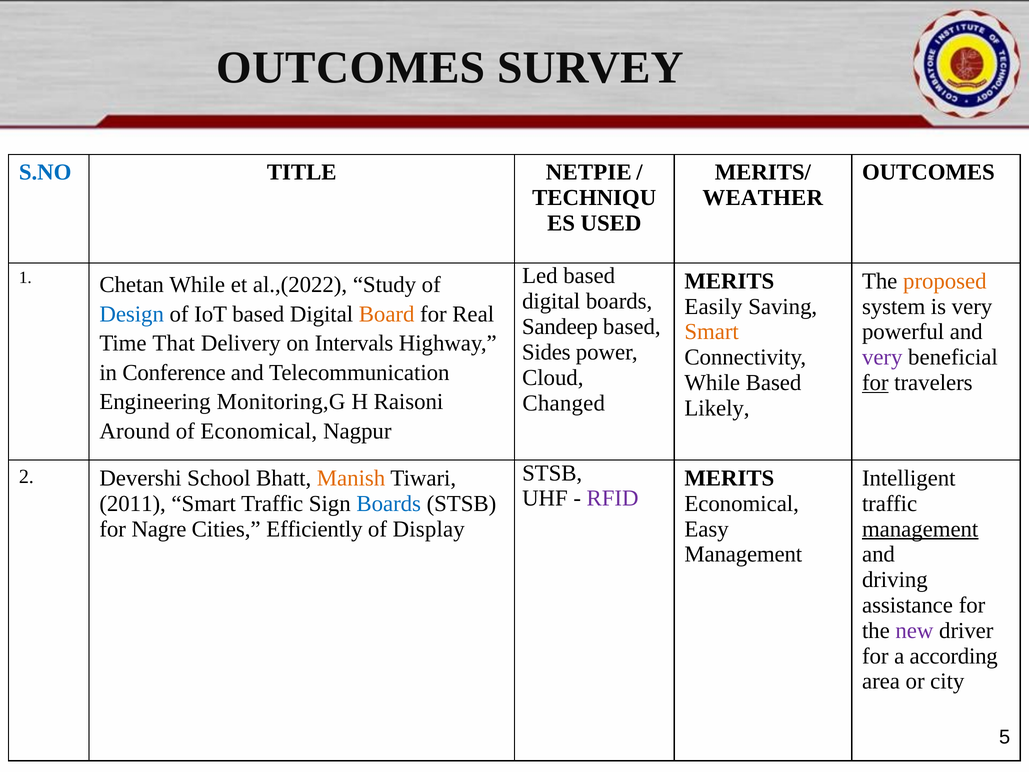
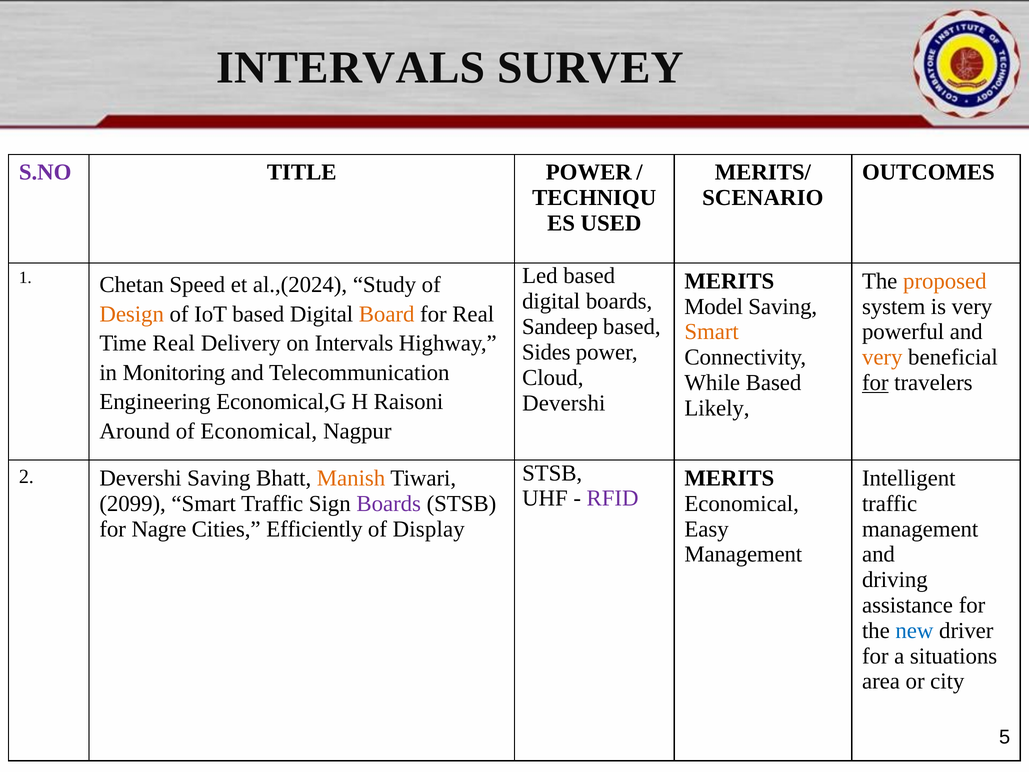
OUTCOMES: OUTCOMES -> INTERVALS (351, 67)
S.NO colour: blue -> purple (45, 172)
TITLE NETPIE: NETPIE -> POWER (589, 172)
WEATHER: WEATHER -> SCENARIO (763, 198)
Chetan While: While -> Speed (197, 285)
al.,(2022: al.,(2022 -> al.,(2024 (300, 285)
Easily: Easily -> Model (714, 306)
Design colour: blue -> orange (132, 314)
Time That: That -> Real (174, 343)
very colour: purple -> orange (882, 357)
Conference: Conference -> Monitoring (174, 372)
Monitoring,G: Monitoring,G -> Economical,G (281, 402)
Changed: Changed -> Devershi (564, 403)
Devershi School: School -> Saving (219, 478)
2011: 2011 -> 2099 (133, 503)
Boards colour: blue -> purple (389, 503)
management underline: present -> none (920, 529)
new colour: purple -> blue (914, 630)
according: according -> situations (954, 656)
